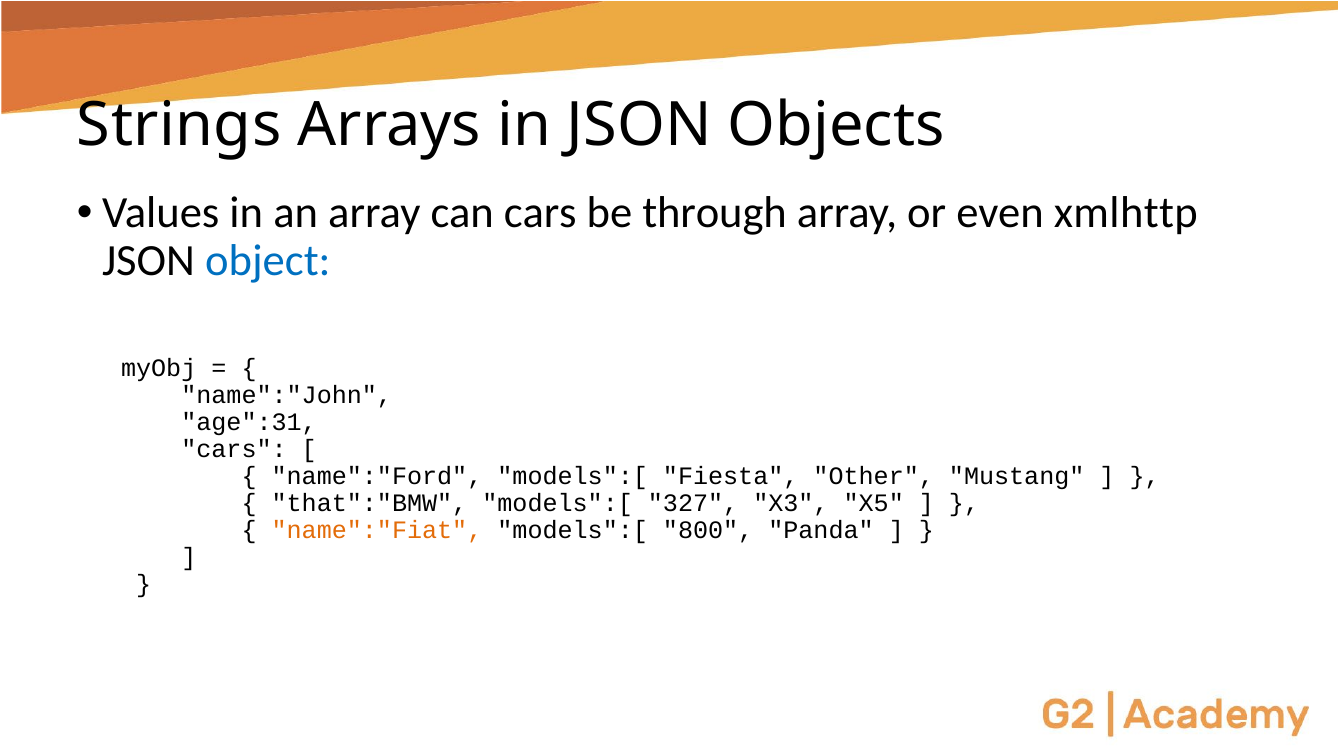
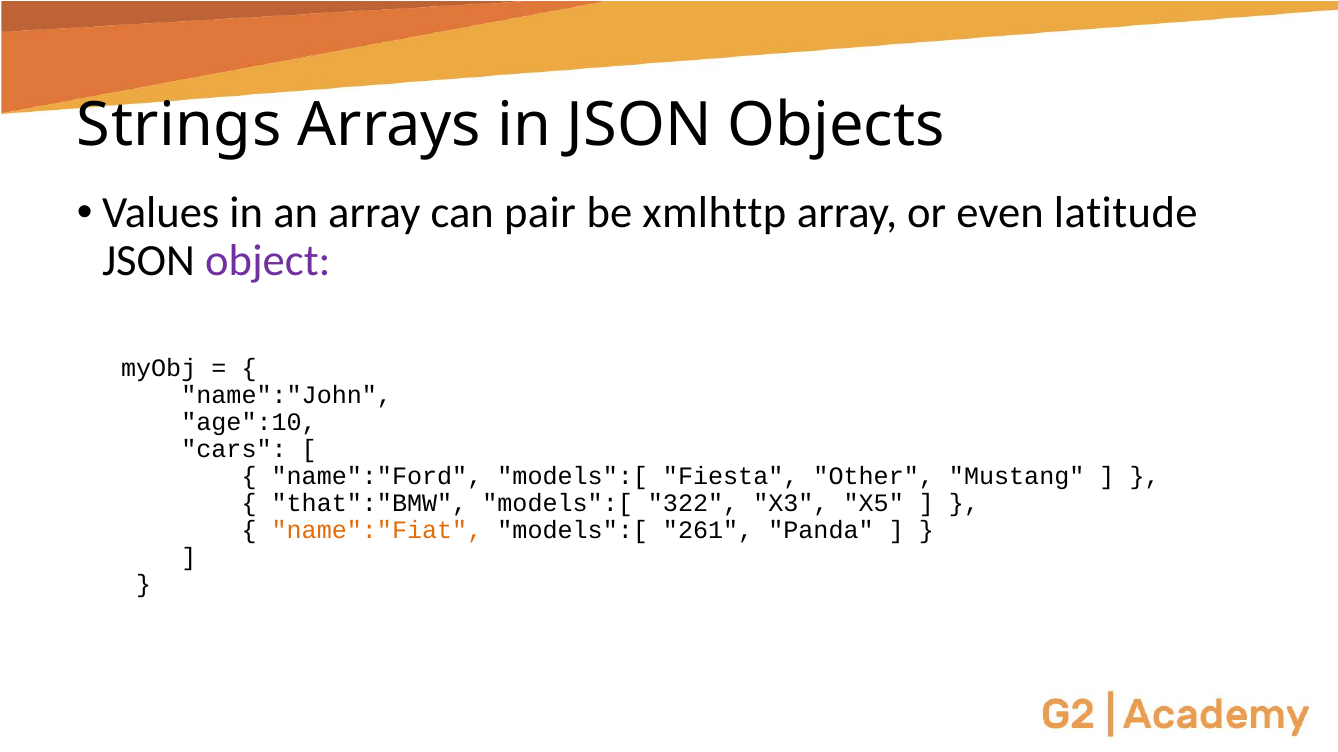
can cars: cars -> pair (540, 213)
through: through -> xmlhttp (714, 213)
xmlhttp: xmlhttp -> latitude (1126, 213)
object colour: blue -> purple (268, 261)
age":31: age":31 -> age":10 (249, 422)
327: 327 -> 322 (693, 504)
800: 800 -> 261 (708, 531)
